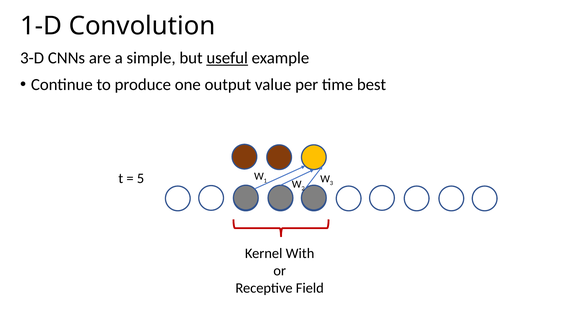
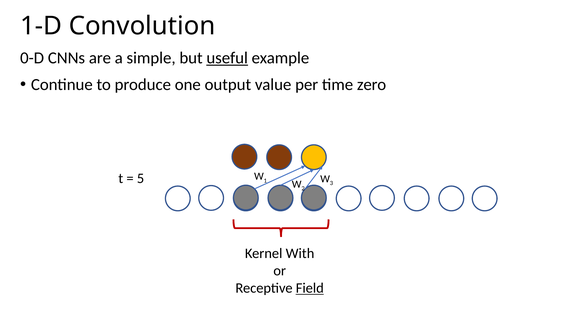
3-D: 3-D -> 0-D (32, 58)
best: best -> zero (372, 84)
Field underline: none -> present (310, 288)
